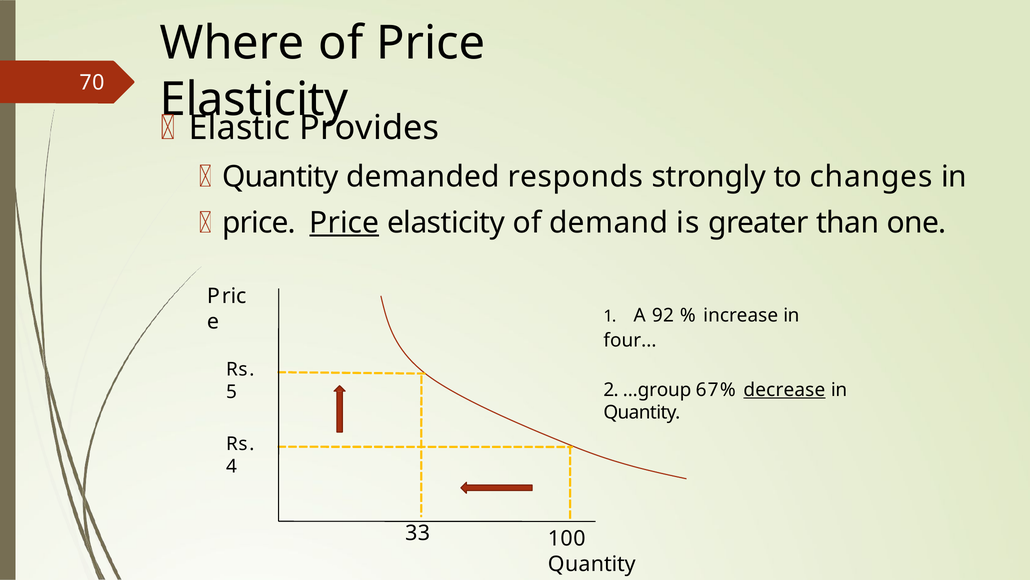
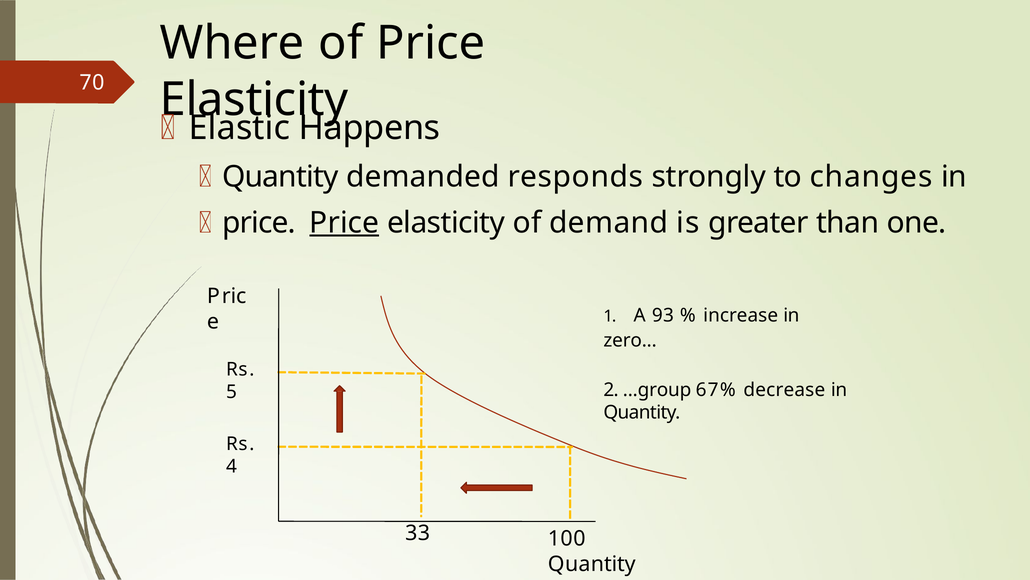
Provides: Provides -> Happens (370, 128)
92: 92 -> 93 (663, 315)
four: four -> zero (630, 340)
decrease underline: present -> none (784, 390)
